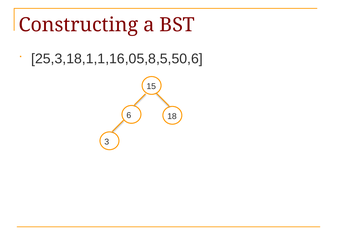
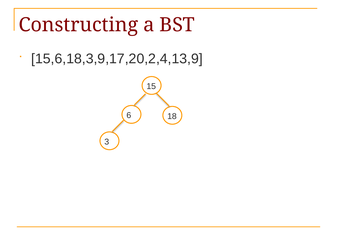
25,3,18,1,1,16,05,8,5,50,6: 25,3,18,1,1,16,05,8,5,50,6 -> 15,6,18,3,9,17,20,2,4,13,9 (117, 59)
